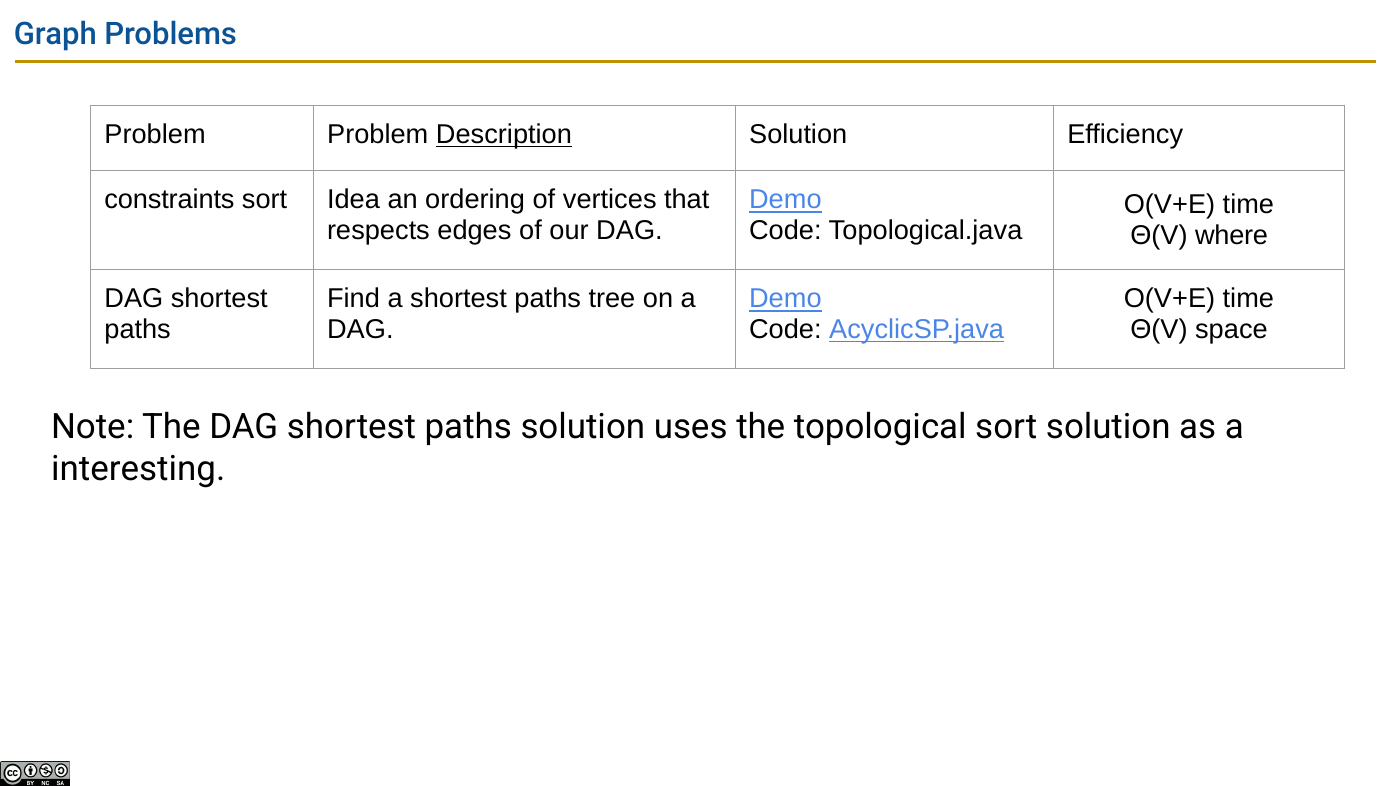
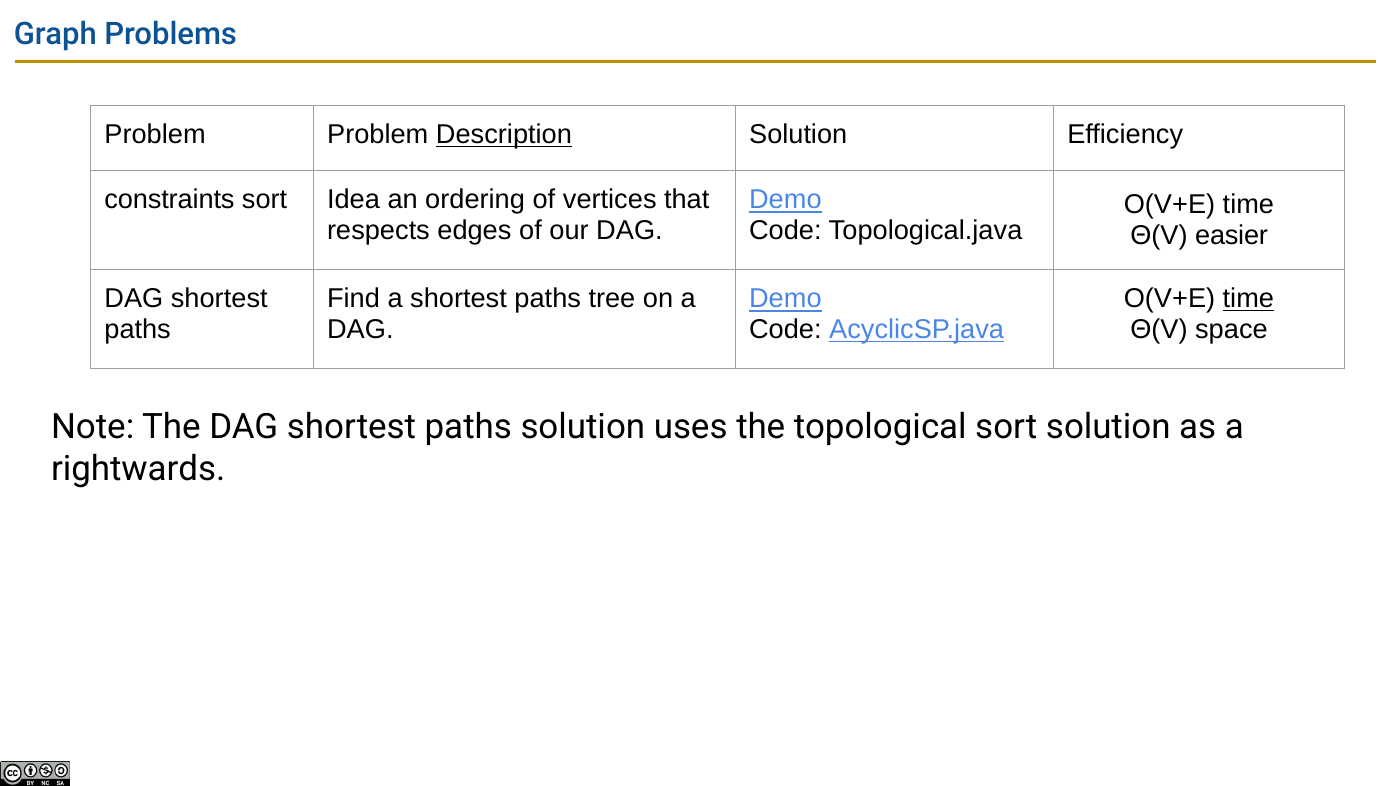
where: where -> easier (1232, 235)
time underline: none -> present (1248, 299)
interesting: interesting -> rightwards (138, 469)
